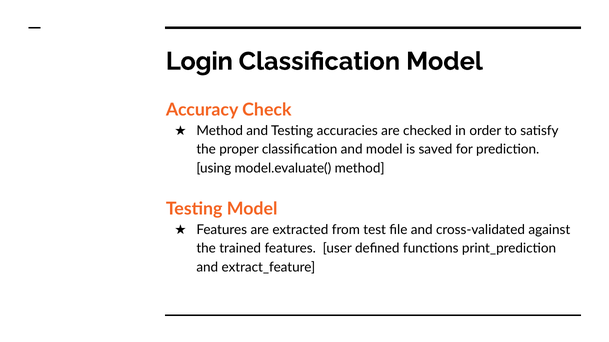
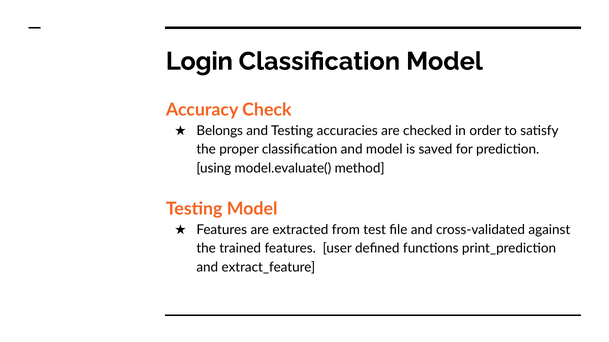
Method: Method -> Belongs (220, 131)
